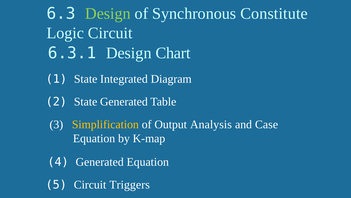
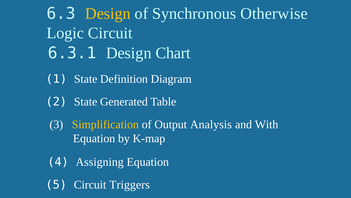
Design colour: light green -> yellow (108, 14)
Constitute: Constitute -> Otherwise (274, 14)
Integrated: Integrated -> Definition (124, 79)
Case: Case -> With (267, 124)
4 Generated: Generated -> Assigning (100, 161)
